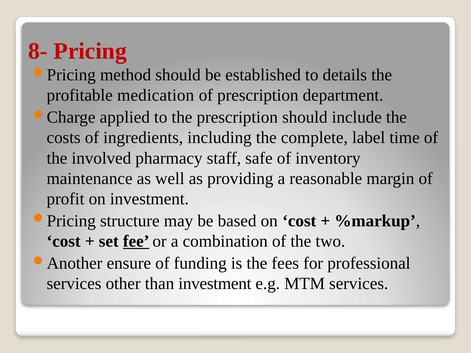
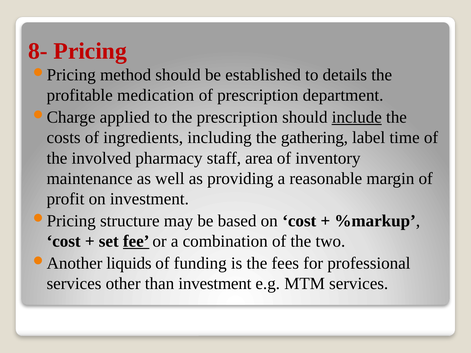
include underline: none -> present (357, 117)
complete: complete -> gathering (314, 138)
safe: safe -> area (259, 158)
ensure: ensure -> liquids (129, 263)
